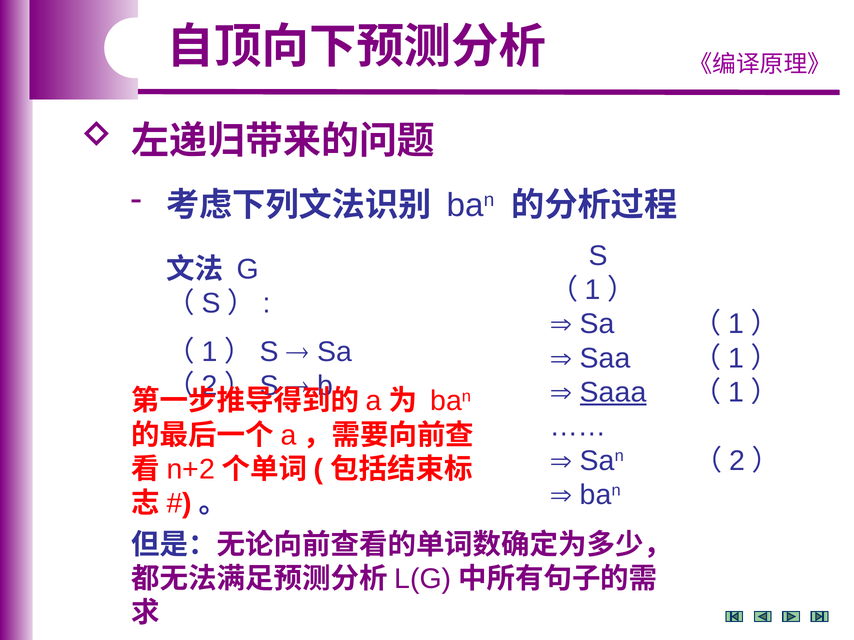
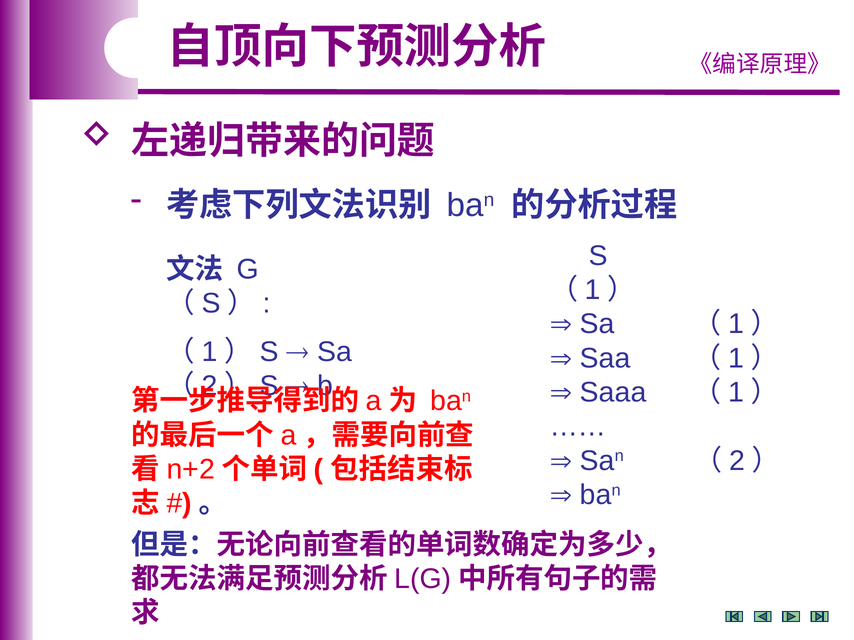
Saaa underline: present -> none (613, 393)
